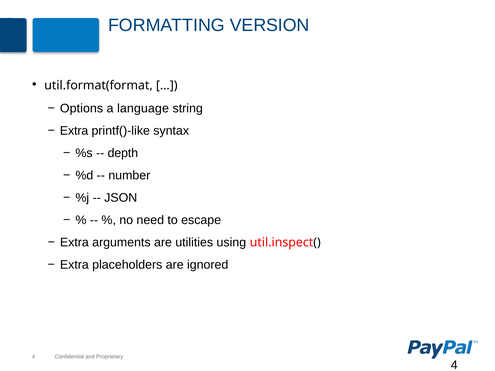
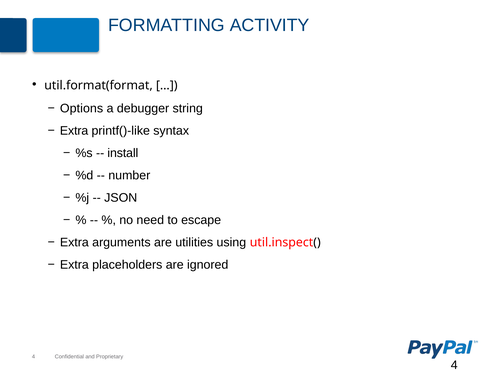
VERSION: VERSION -> ACTIVITY (270, 25)
language: language -> debugger (143, 108)
depth: depth -> install (123, 153)
